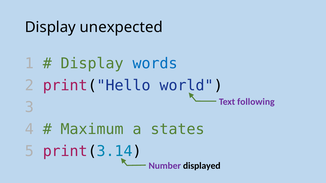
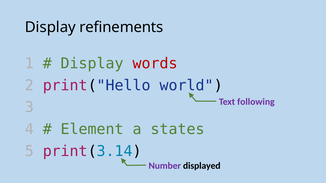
unexpected: unexpected -> refinements (121, 27)
words colour: blue -> red (155, 64)
Maximum: Maximum -> Element (92, 130)
